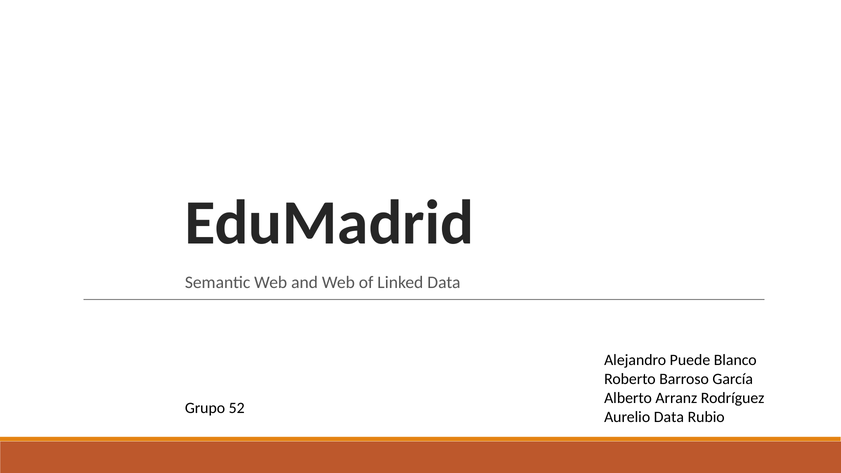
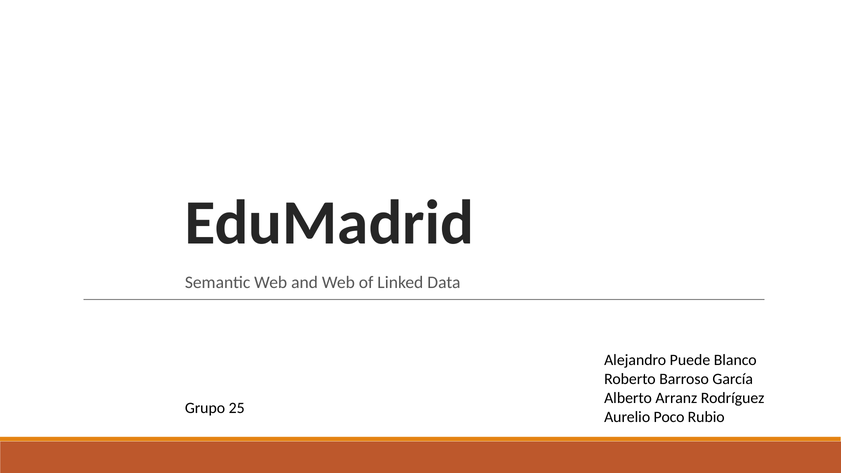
52: 52 -> 25 (237, 408)
Aurelio Data: Data -> Poco (669, 417)
